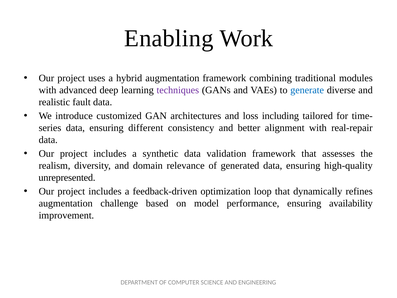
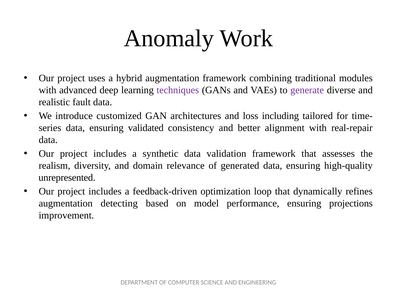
Enabling: Enabling -> Anomaly (169, 38)
generate colour: blue -> purple (307, 90)
different: different -> validated (146, 128)
challenge: challenge -> detecting (119, 203)
availability: availability -> projections (351, 203)
